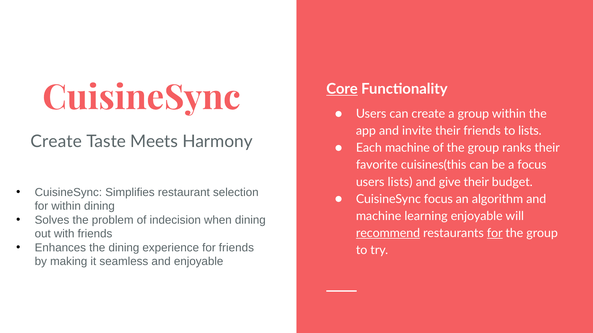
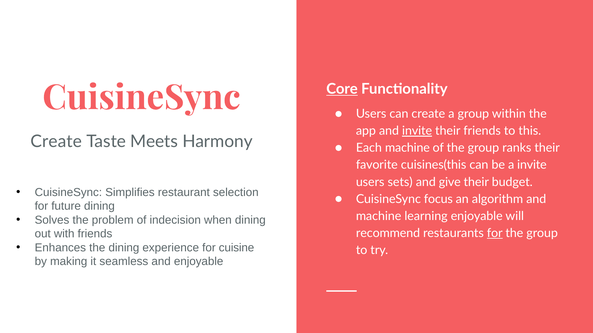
invite underline: none -> present (417, 131)
to lists: lists -> this (530, 131)
a focus: focus -> invite (532, 165)
users lists: lists -> sets (400, 182)
for within: within -> future (66, 206)
recommend underline: present -> none (388, 233)
for friends: friends -> cuisine (237, 248)
